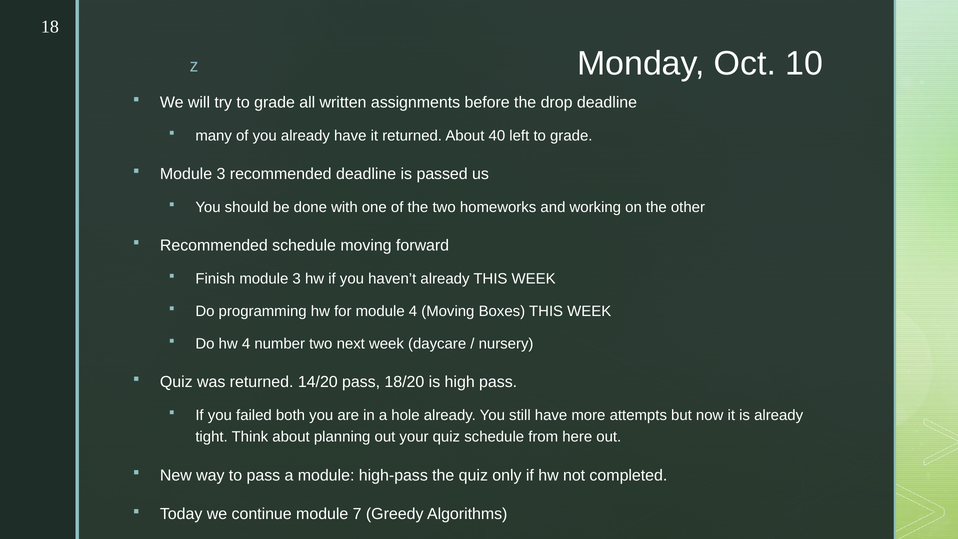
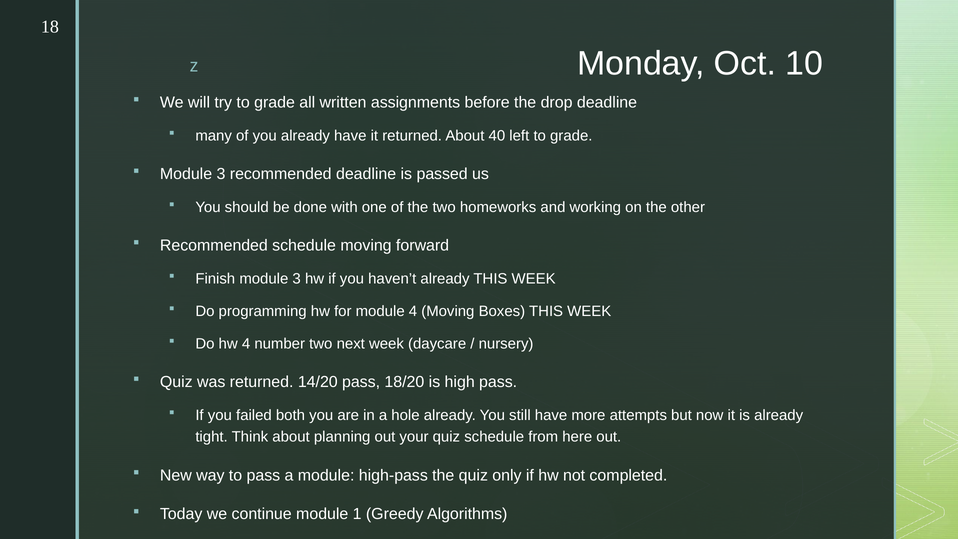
7: 7 -> 1 (357, 514)
